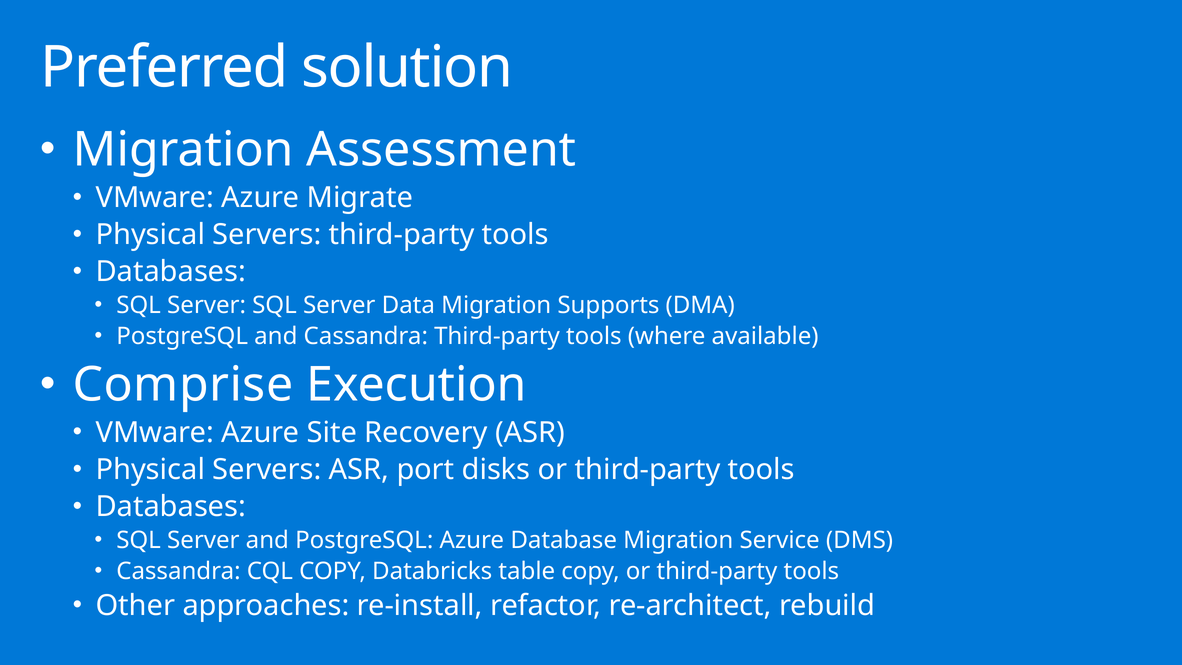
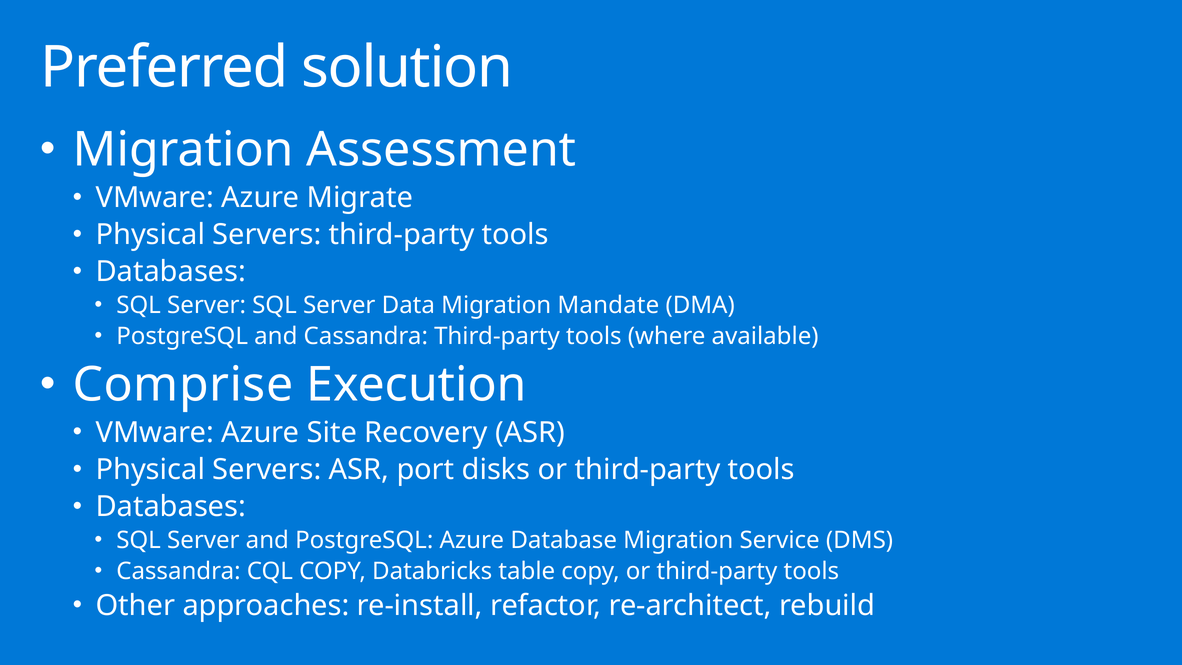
Supports: Supports -> Mandate (608, 305)
